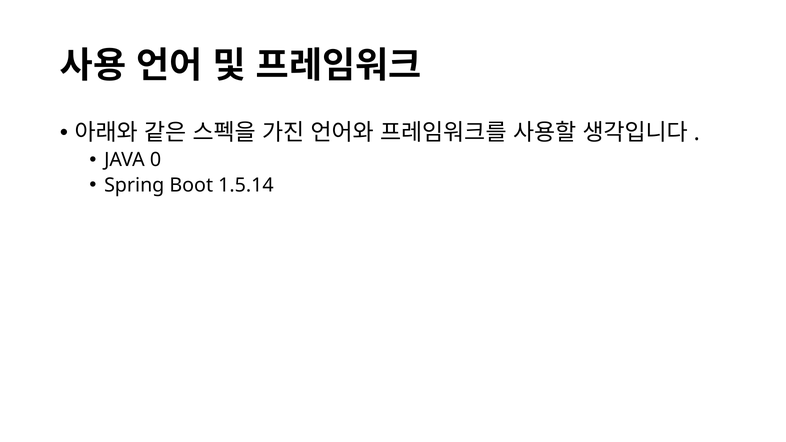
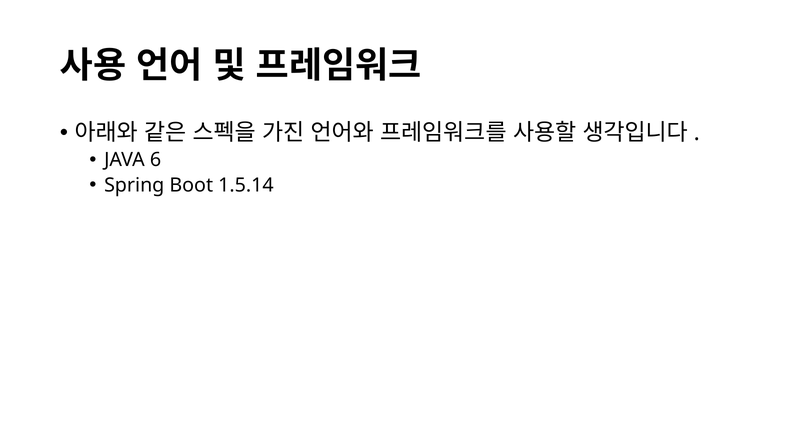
0: 0 -> 6 (156, 160)
